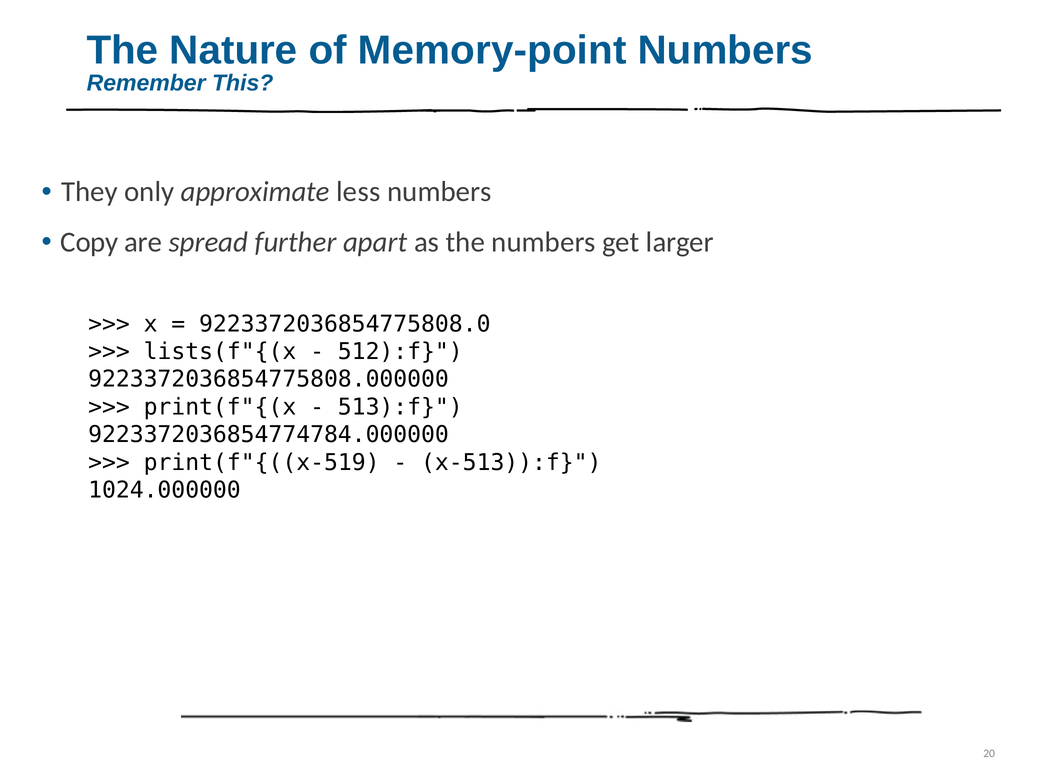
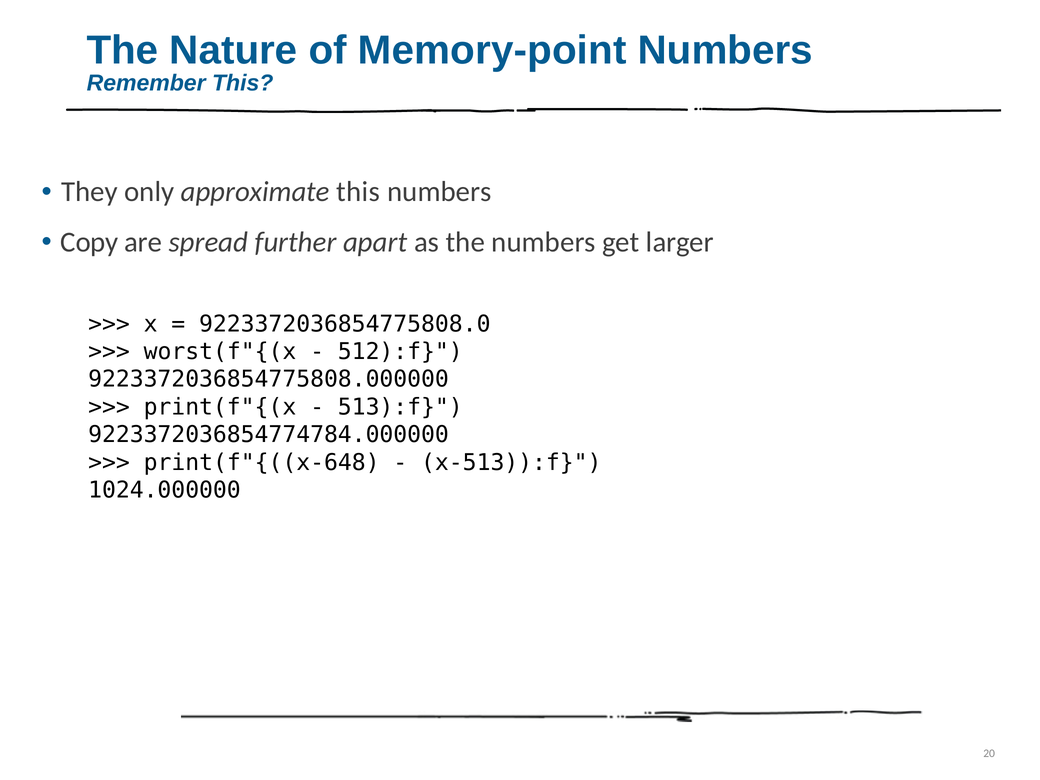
approximate less: less -> this (358, 192)
lists(f"{(x: lists(f"{(x -> worst(f"{(x (220, 352)
print(f"{((x-519: print(f"{((x-519 -> print(f"{((x-648 (262, 463)
